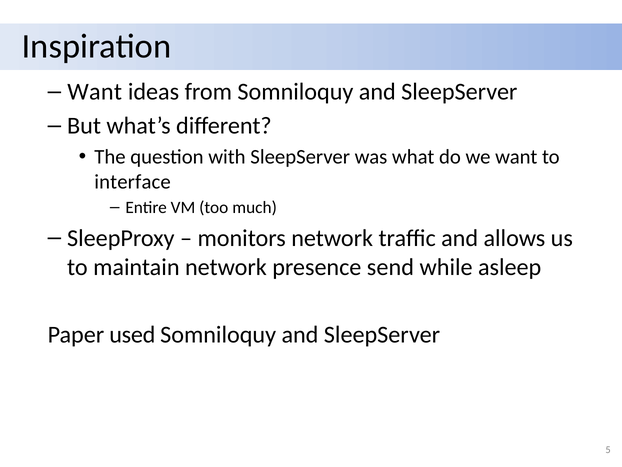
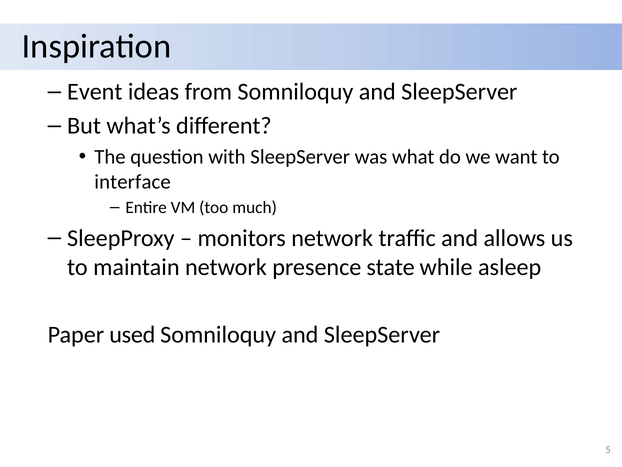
Want: Want -> Event (95, 92)
send: send -> state (391, 267)
